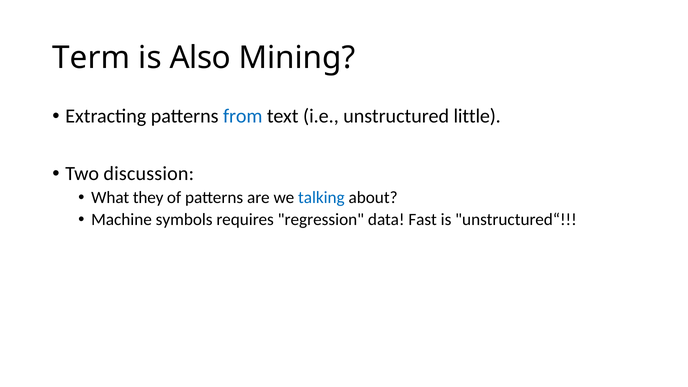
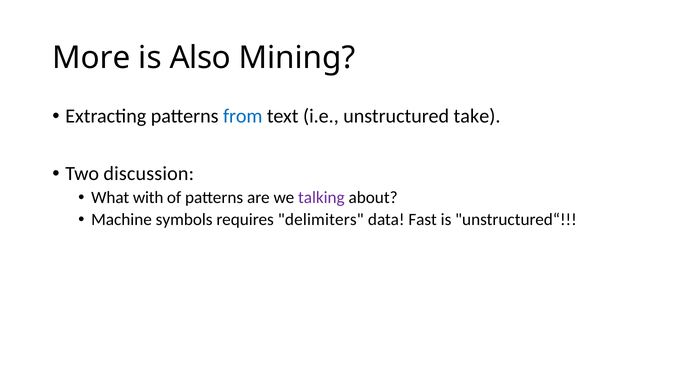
Term: Term -> More (91, 58)
little: little -> take (477, 116)
they: they -> with (148, 198)
talking colour: blue -> purple (321, 198)
regression: regression -> delimiters (321, 220)
